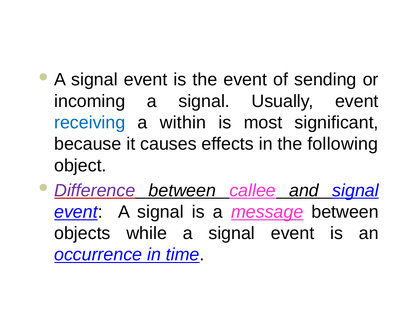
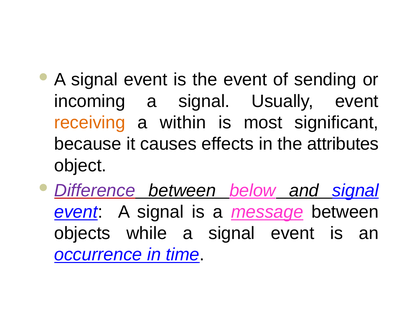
receiving colour: blue -> orange (90, 122)
following: following -> attributes (343, 144)
callee: callee -> below (253, 190)
